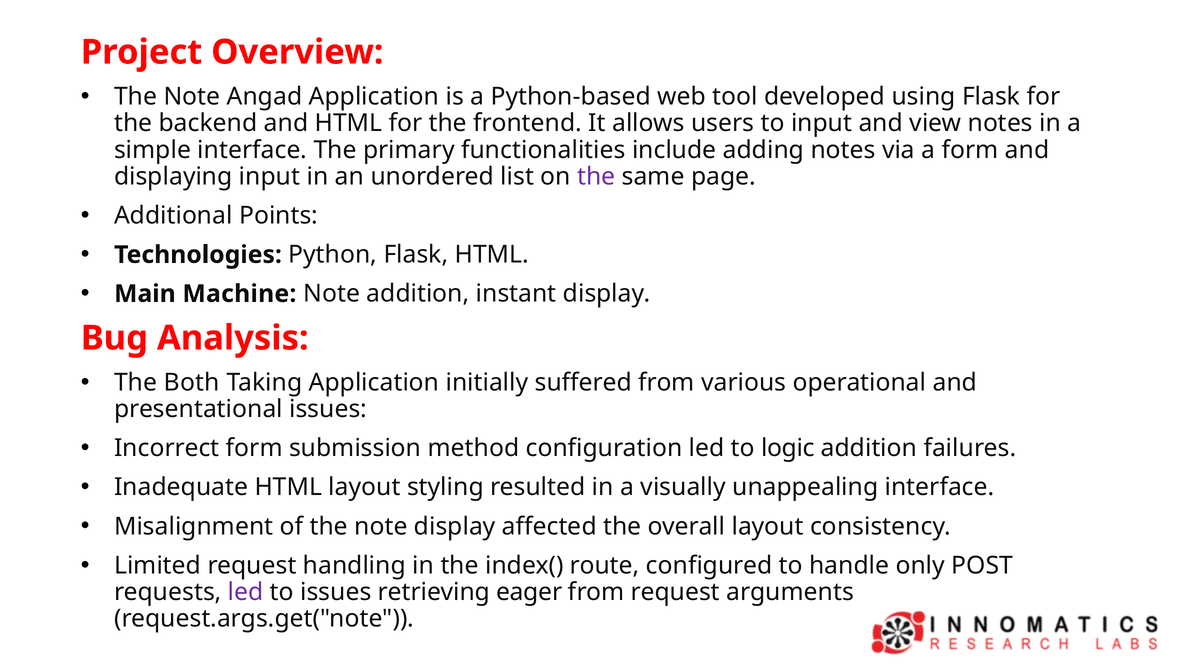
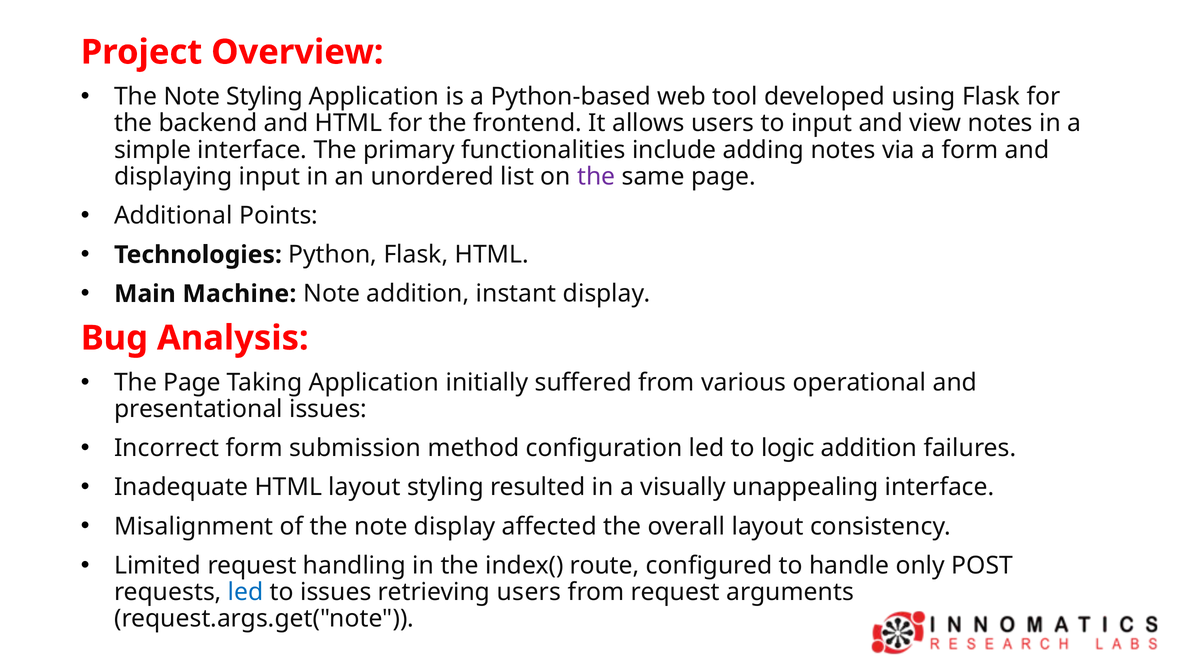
Note Angad: Angad -> Styling (265, 97)
The Both: Both -> Page (192, 383)
led colour: purple -> blue (246, 592)
retrieving eager: eager -> users (529, 592)
